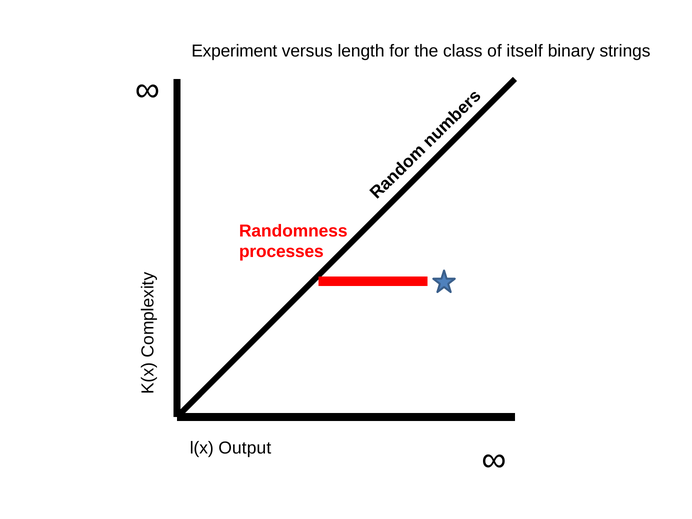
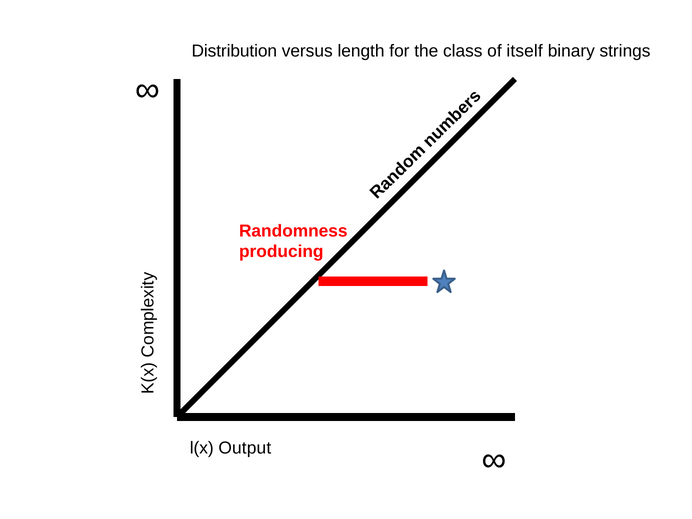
Experiment: Experiment -> Distribution (234, 51)
processes: processes -> producing (281, 252)
